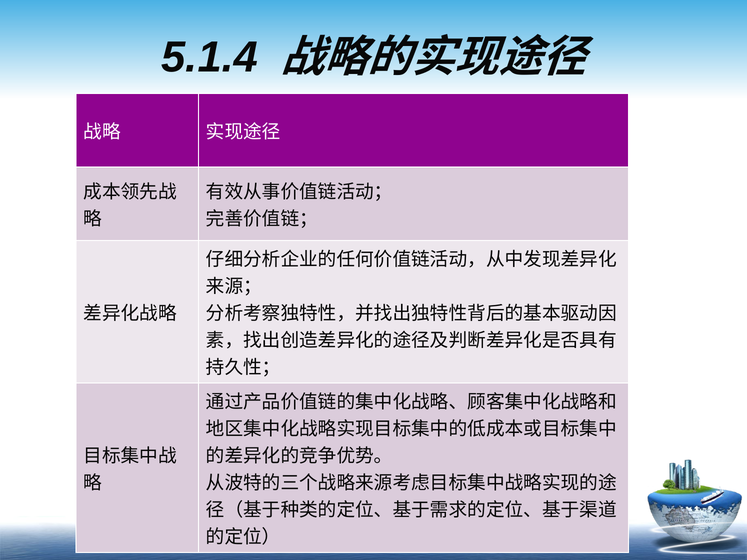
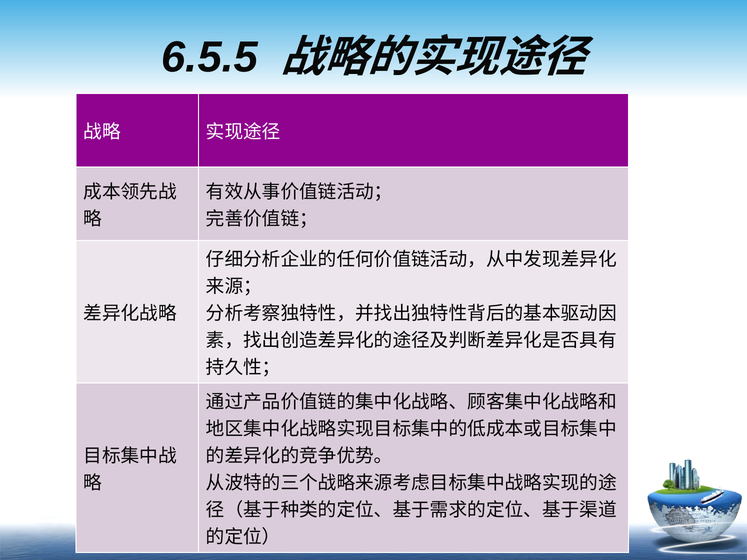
5.1.4: 5.1.4 -> 6.5.5 (210, 57)
